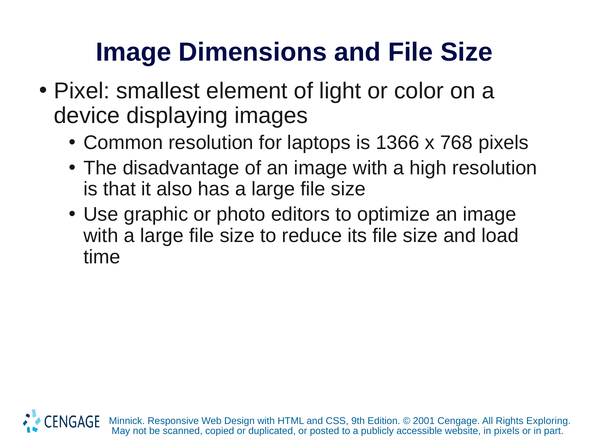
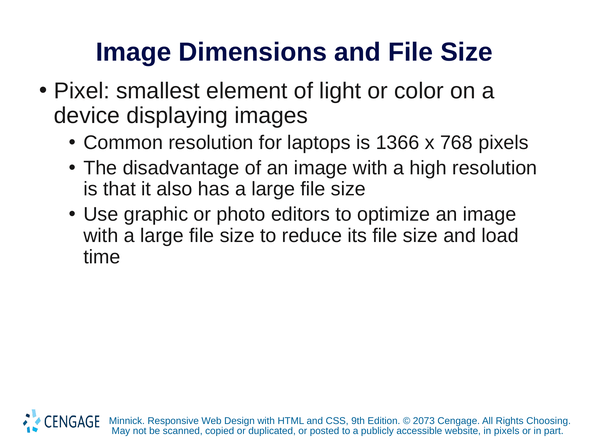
2001: 2001 -> 2073 (424, 421)
Exploring: Exploring -> Choosing (549, 421)
